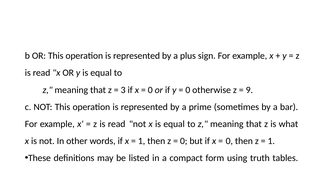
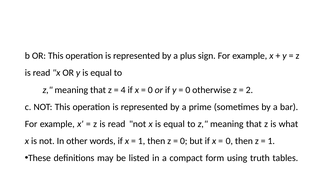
3: 3 -> 4 (123, 90)
9: 9 -> 2 (249, 90)
